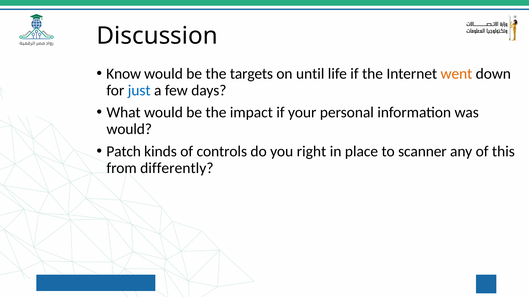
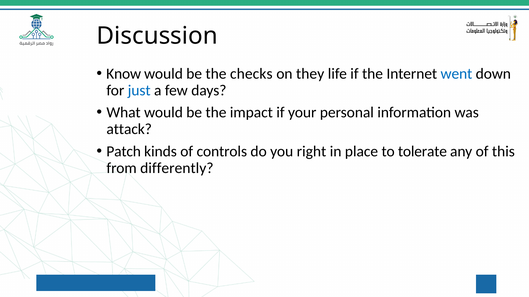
targets: targets -> checks (251, 74)
until: until -> they (310, 74)
went colour: orange -> blue (456, 74)
would: would -> attack (129, 129)
scanner: scanner -> tolerate (422, 152)
